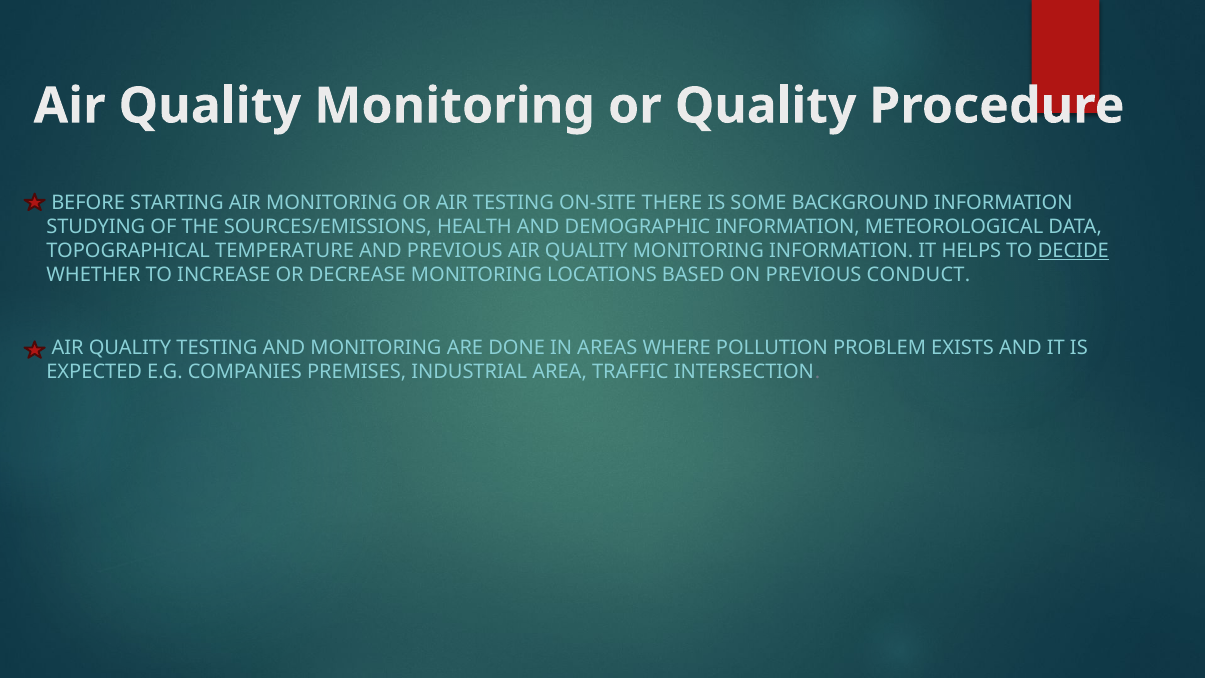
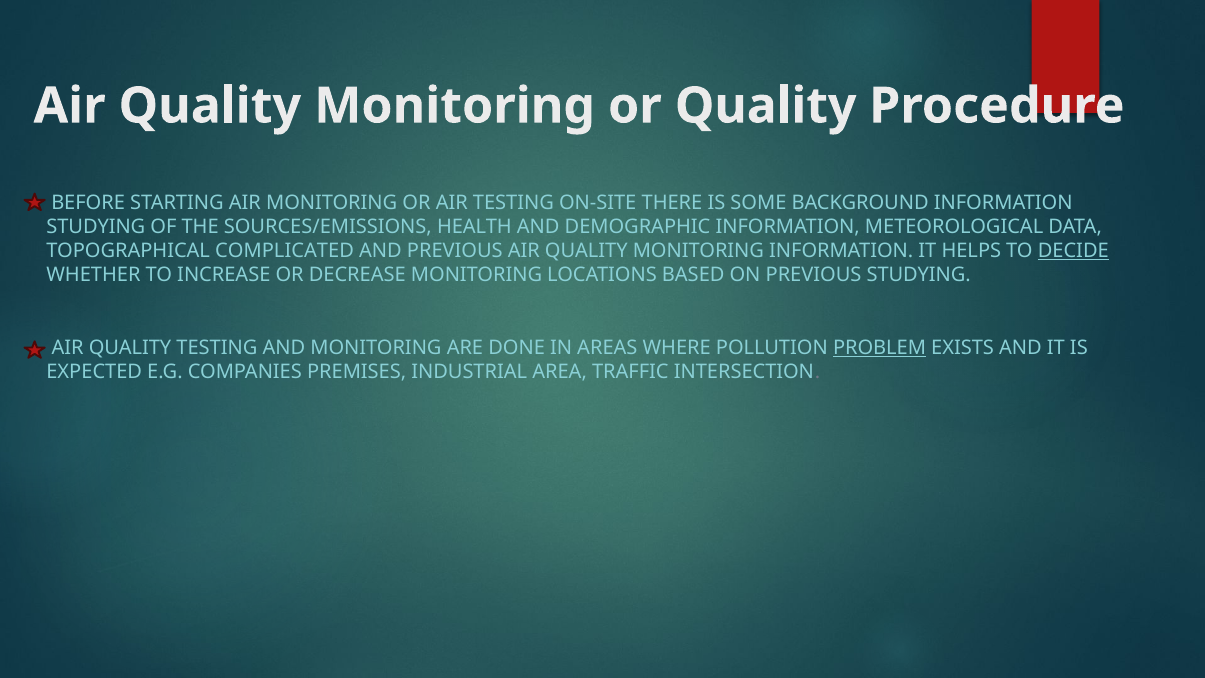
TEMPERATURE: TEMPERATURE -> COMPLICATED (285, 251)
PREVIOUS CONDUCT: CONDUCT -> STUDYING (919, 275)
PROBLEM underline: none -> present (880, 348)
